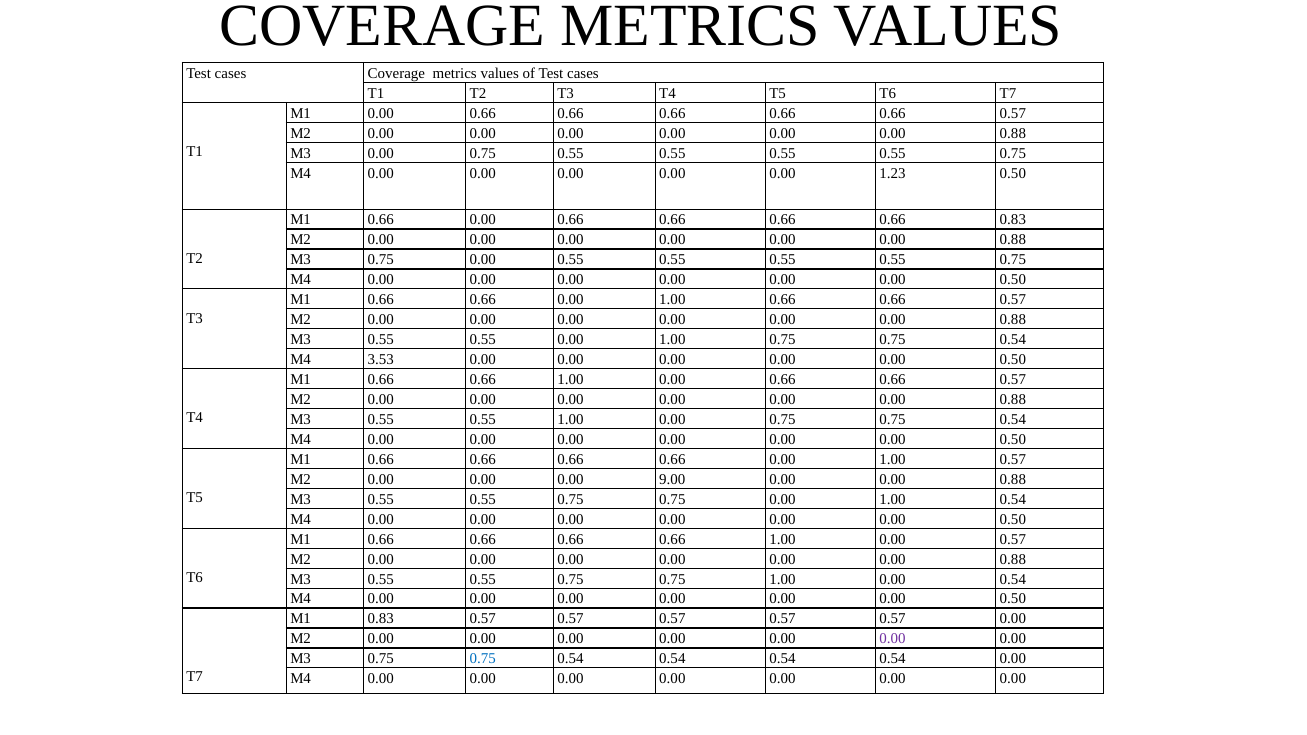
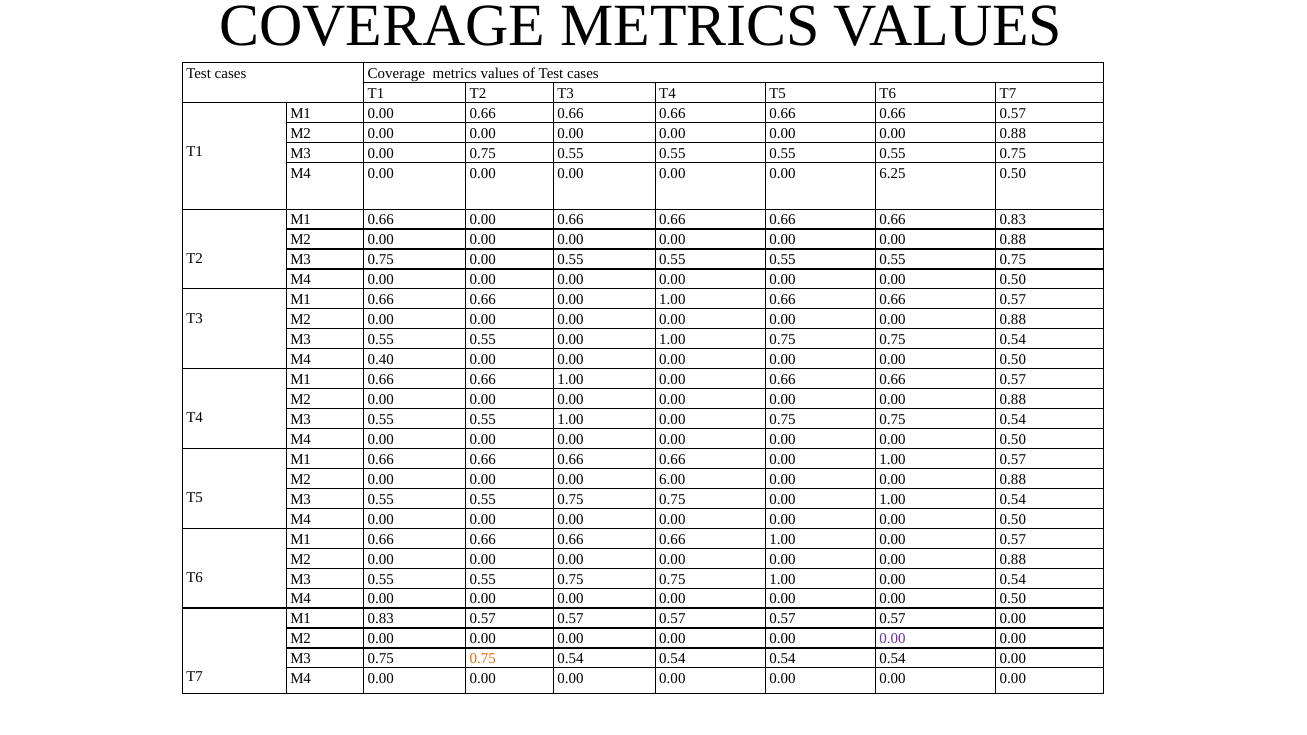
1.23: 1.23 -> 6.25 (893, 173)
3.53: 3.53 -> 0.40 (381, 360)
9.00: 9.00 -> 6.00 (672, 479)
0.75 colour: blue -> orange (483, 659)
